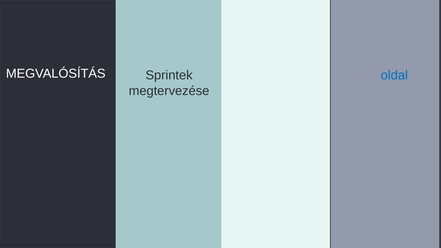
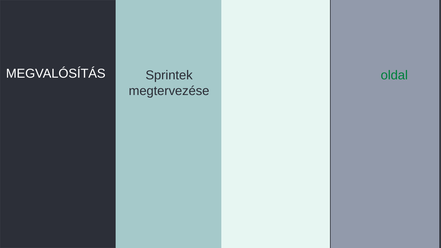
oldal colour: blue -> green (394, 75)
